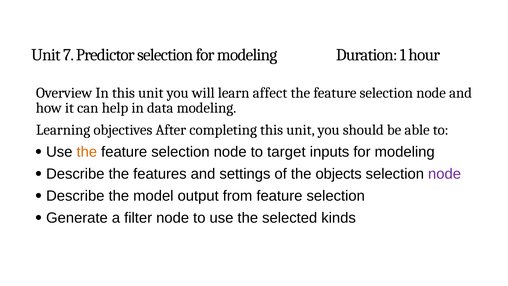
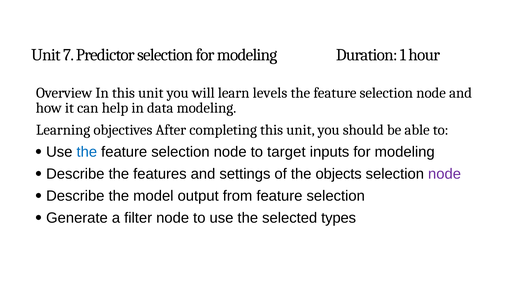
affect: affect -> levels (270, 93)
the colour: orange -> blue (87, 152)
kinds: kinds -> types (339, 218)
